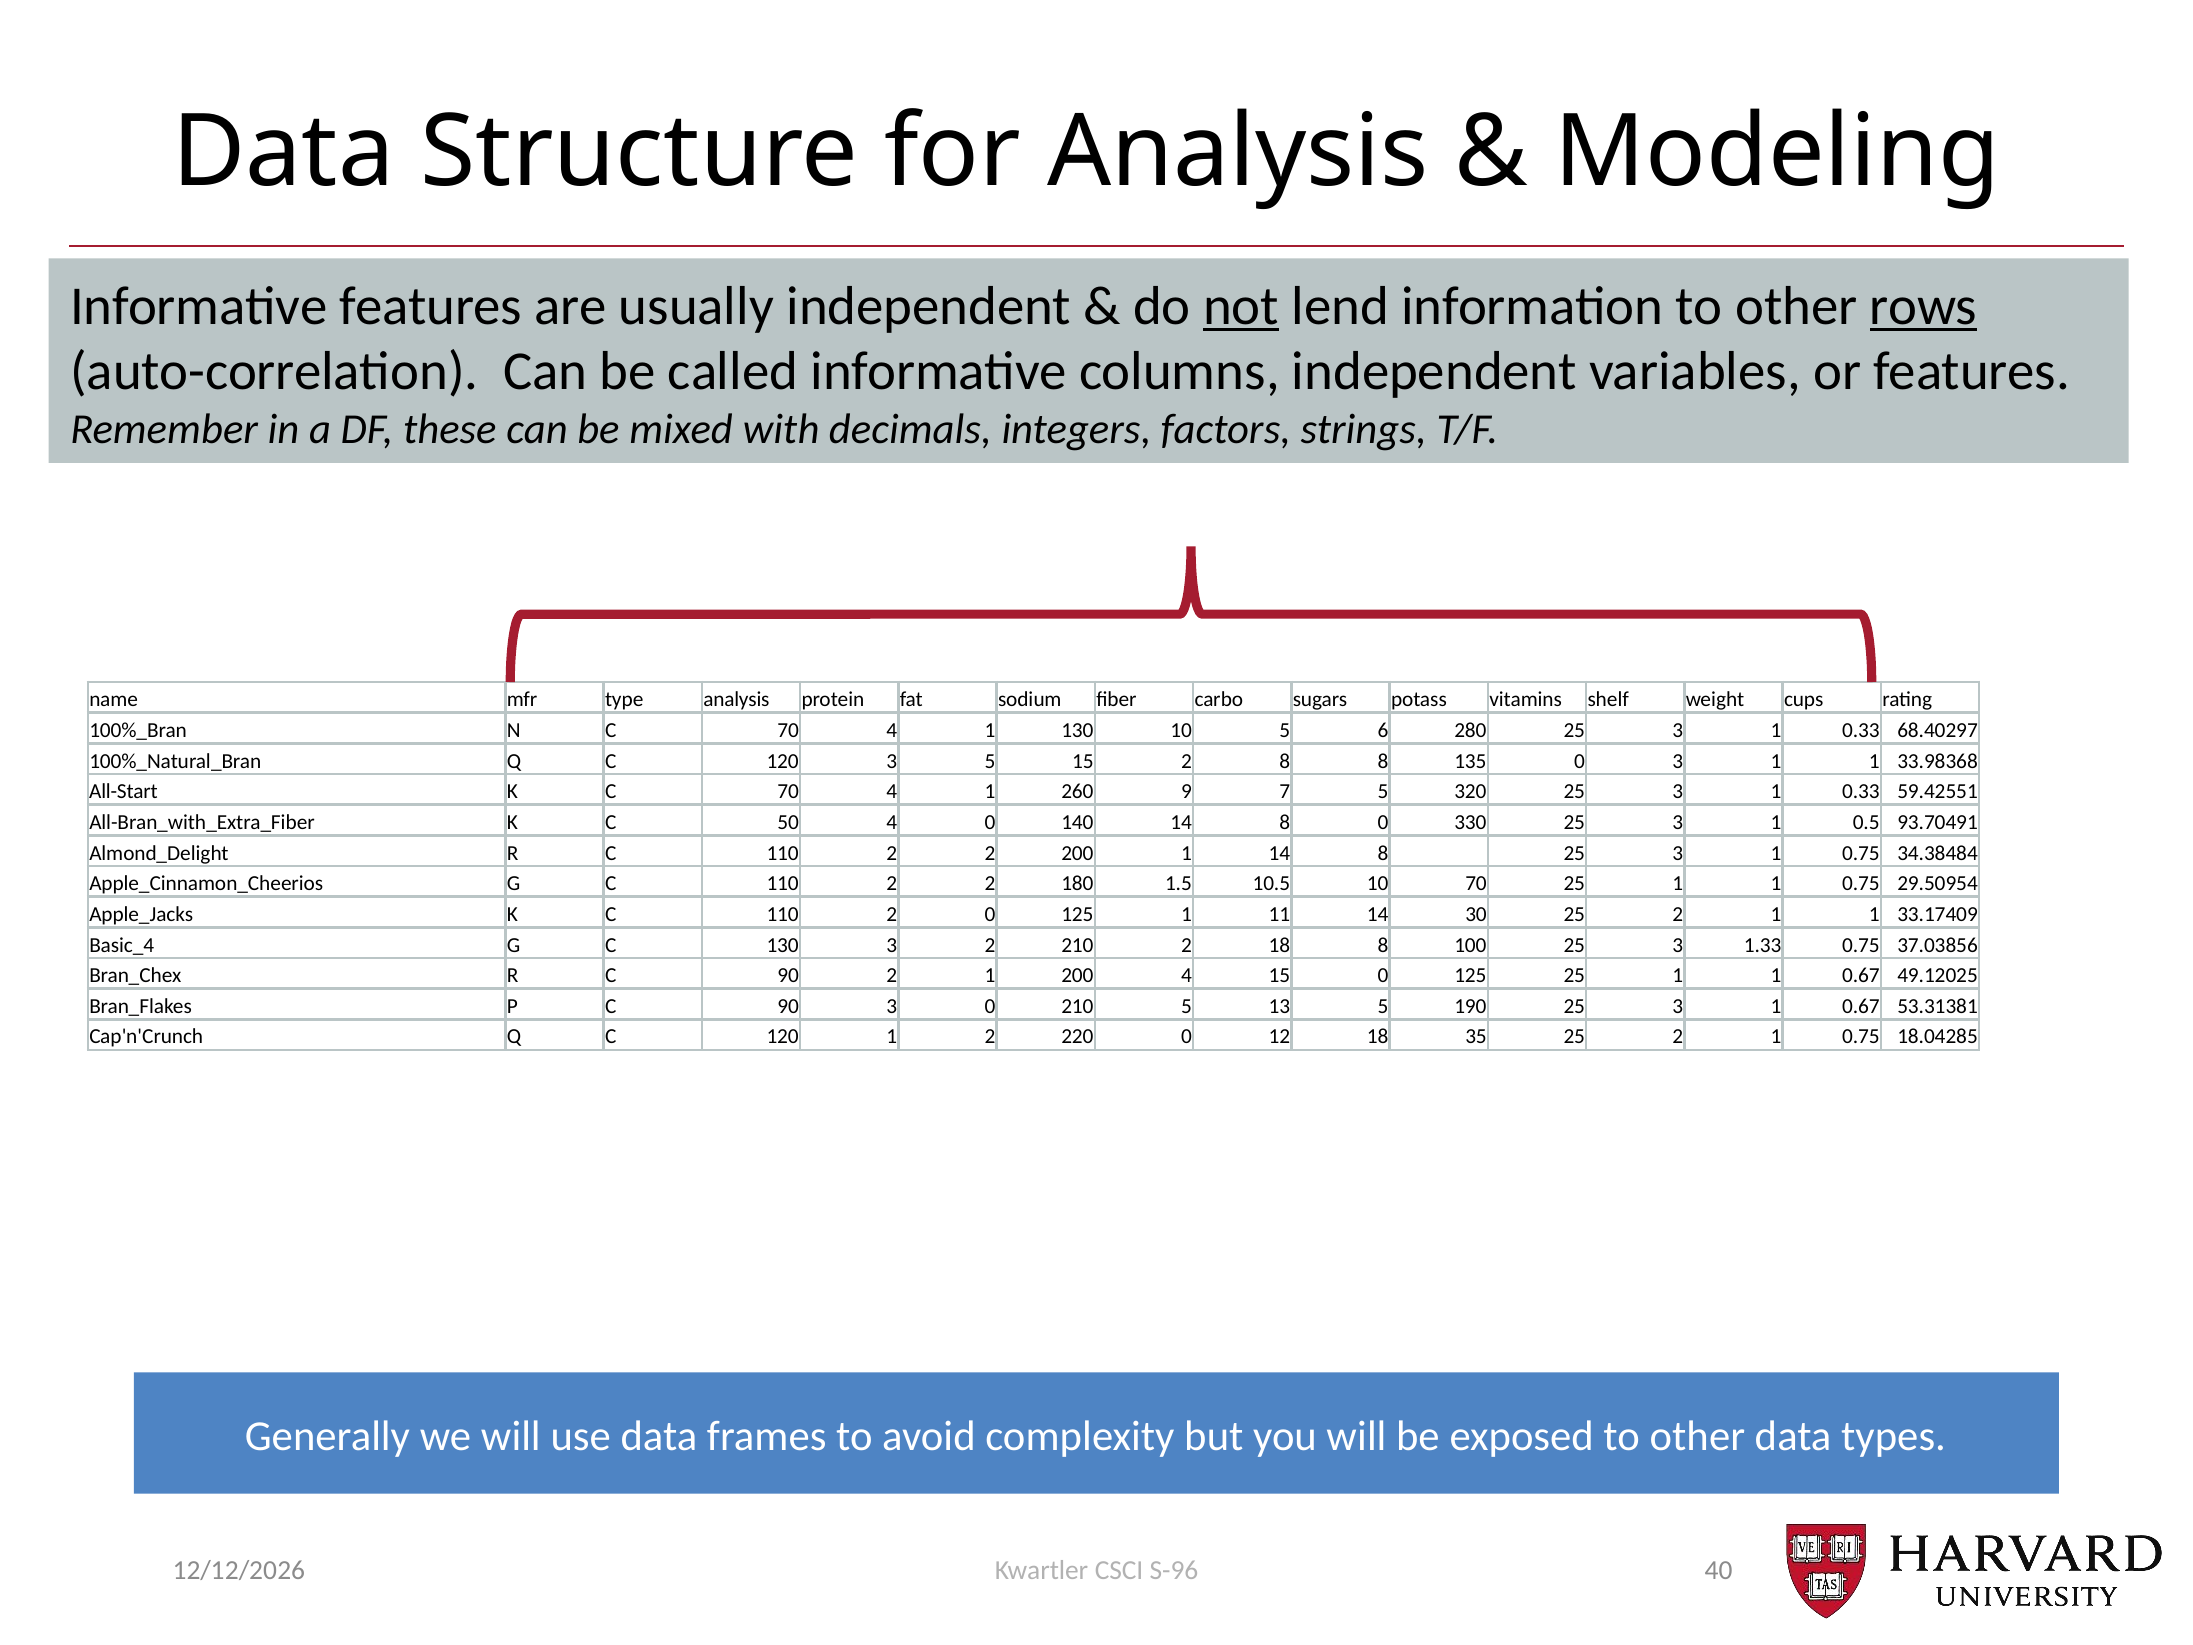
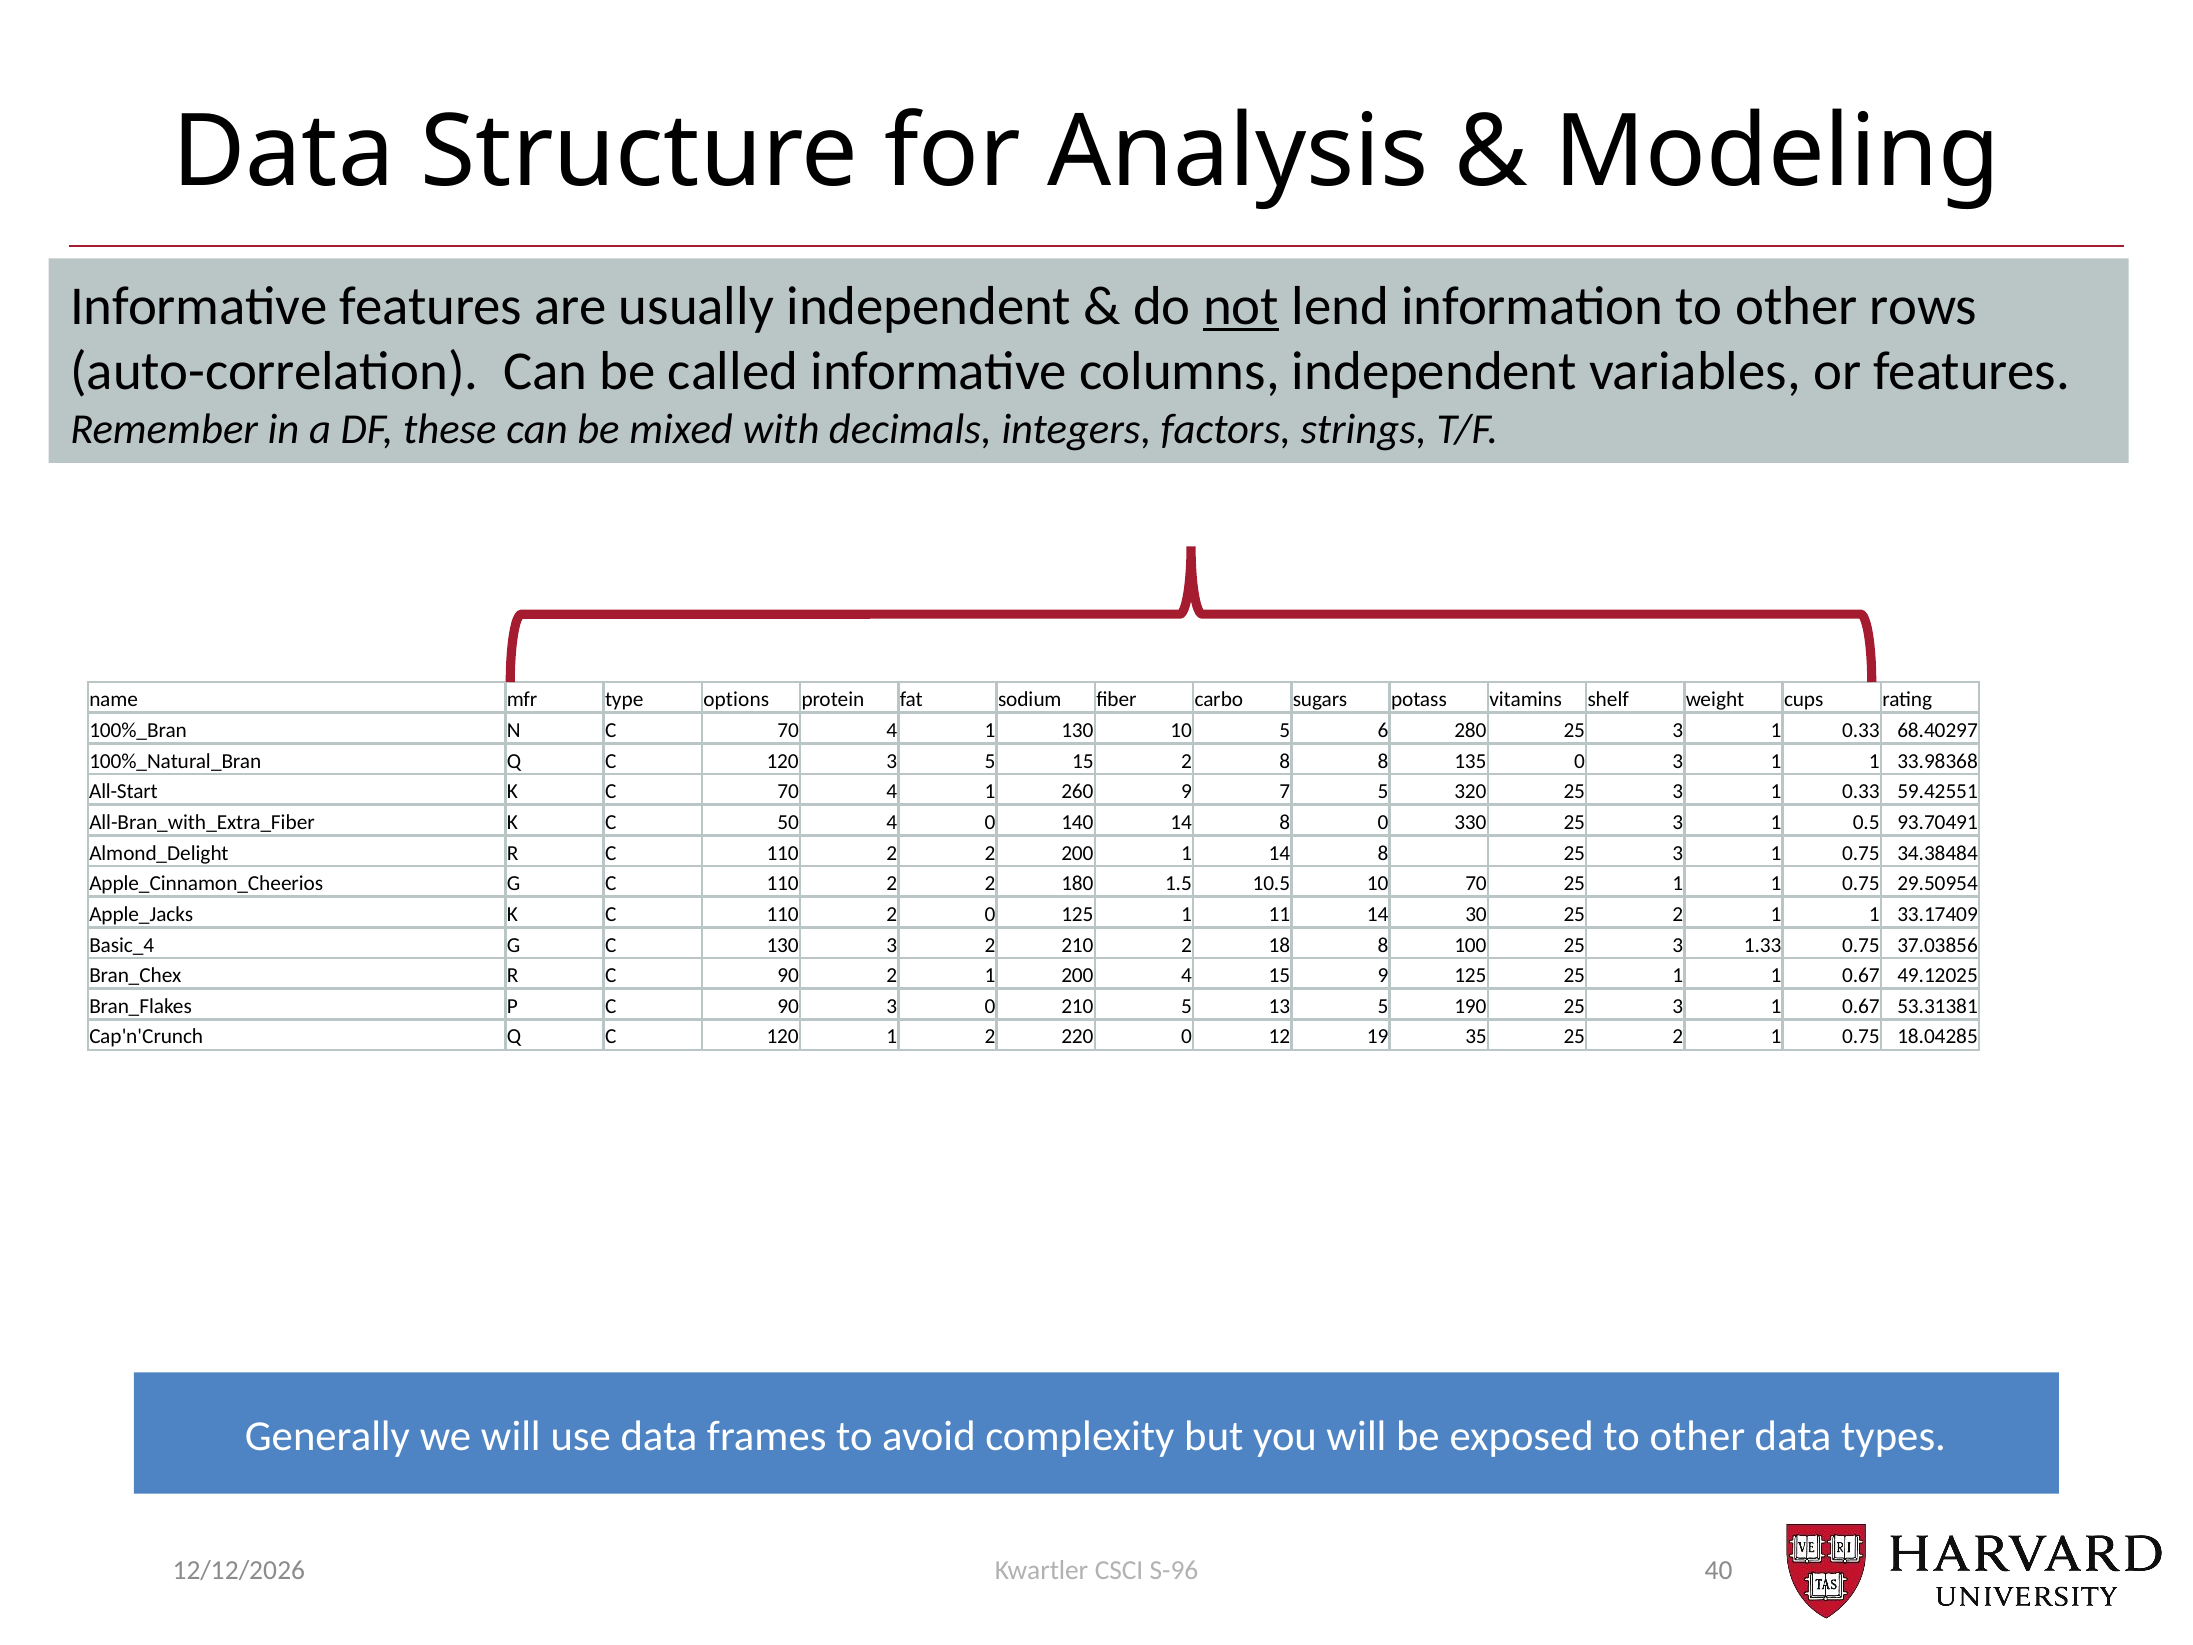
rows underline: present -> none (1924, 306)
type analysis: analysis -> options (736, 700)
15 0: 0 -> 9 (1383, 975)
12 18: 18 -> 19 (1378, 1037)
